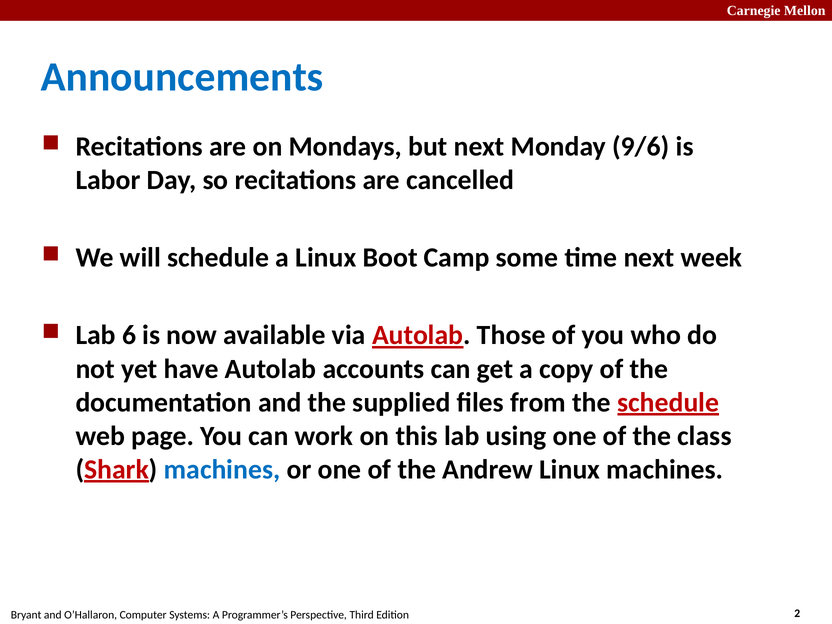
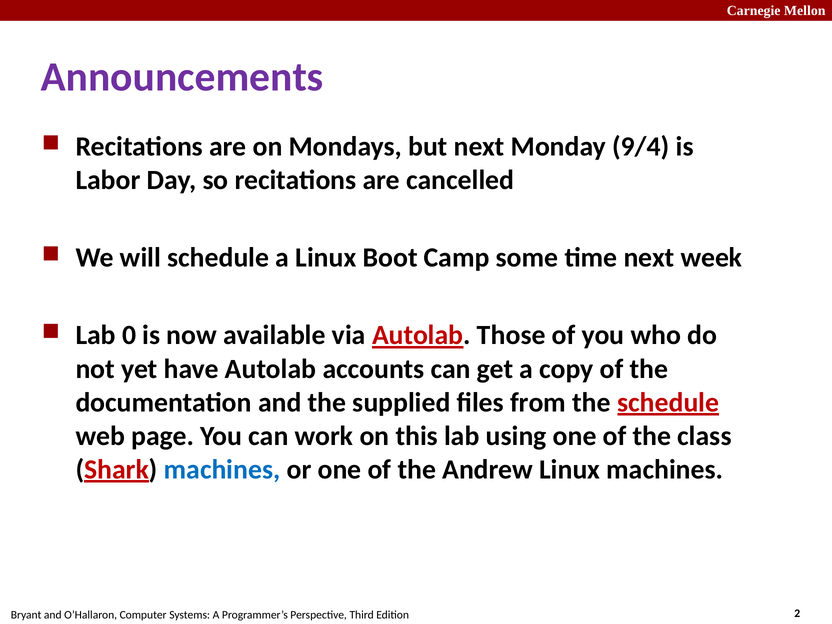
Announcements colour: blue -> purple (182, 77)
9/6: 9/6 -> 9/4 (641, 147)
6: 6 -> 0 (129, 335)
